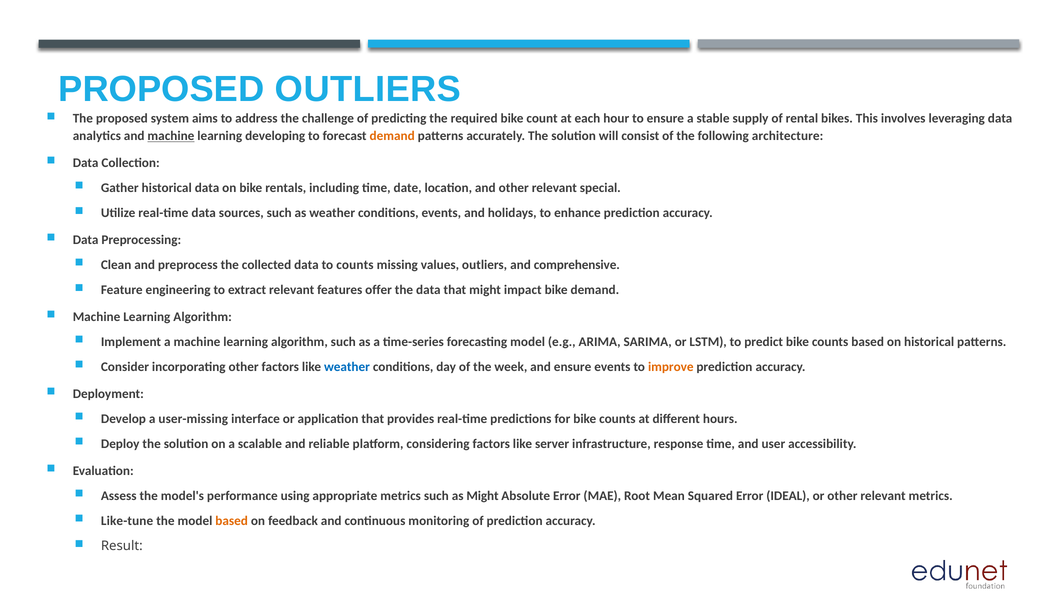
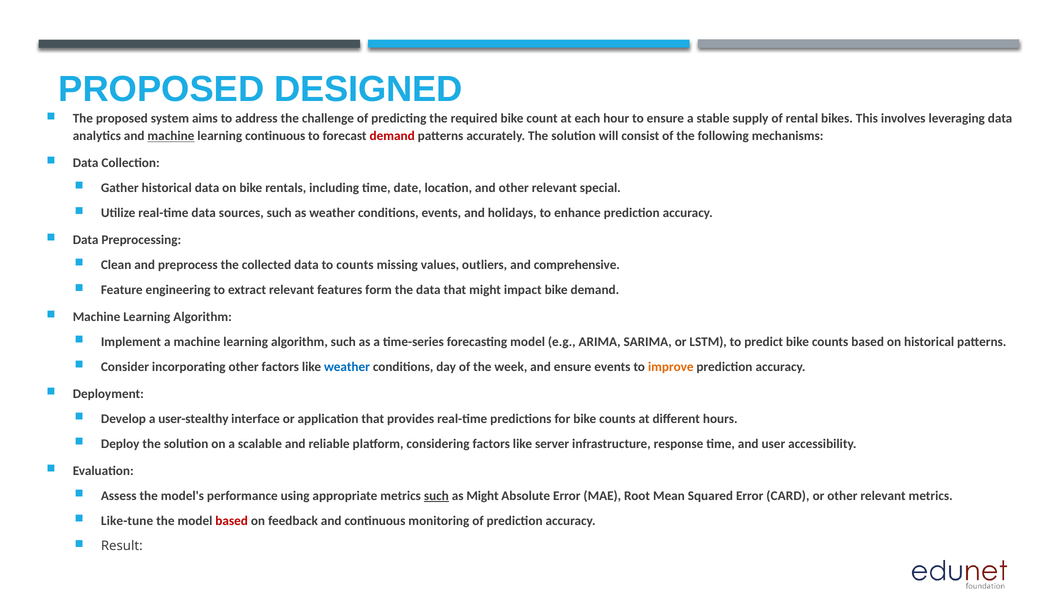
PROPOSED OUTLIERS: OUTLIERS -> DESIGNED (368, 89)
learning developing: developing -> continuous (275, 136)
demand colour: orange -> red (392, 136)
architecture: architecture -> mechanisms (788, 136)
offer: offer -> form (379, 290)
user-missing: user-missing -> user-stealthy (193, 419)
such underline: none -> present (436, 496)
IDEAL: IDEAL -> CARD (788, 496)
based colour: orange -> red (232, 521)
